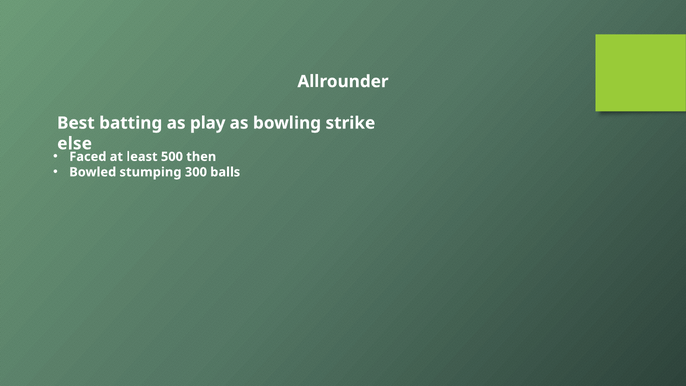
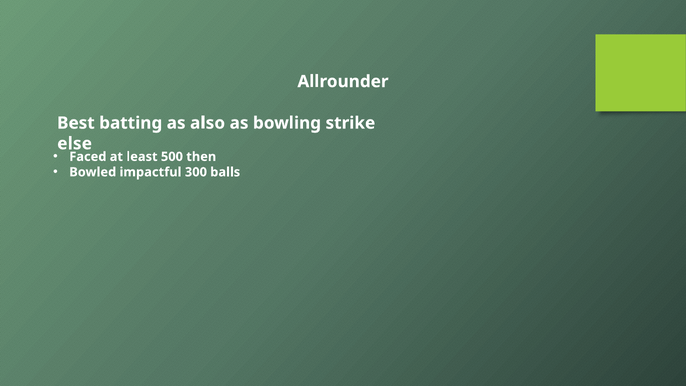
play: play -> also (208, 123)
stumping: stumping -> impactful (151, 172)
